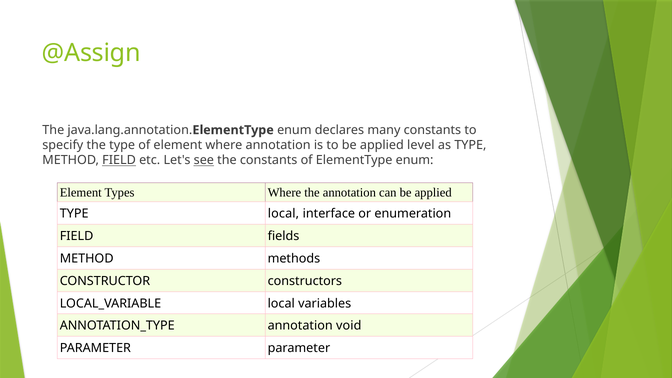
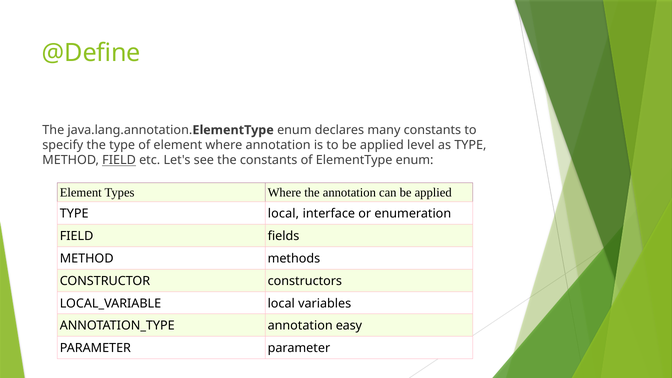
@Assign: @Assign -> @Define (91, 53)
see underline: present -> none (204, 160)
void: void -> easy (349, 326)
